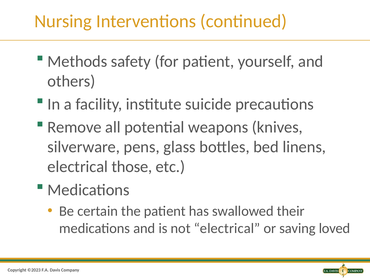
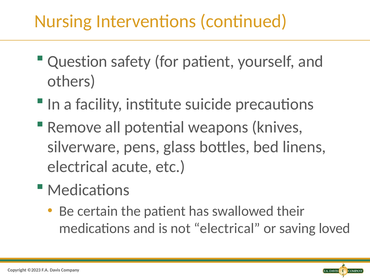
Methods: Methods -> Question (77, 61)
those: those -> acute (132, 167)
